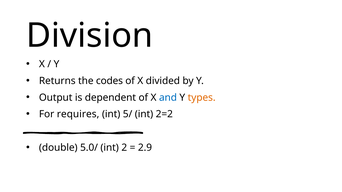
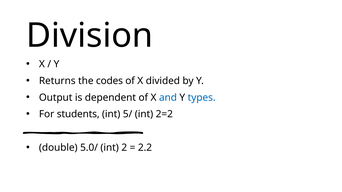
types colour: orange -> blue (202, 98)
requires: requires -> students (78, 114)
2.9: 2.9 -> 2.2 (145, 148)
